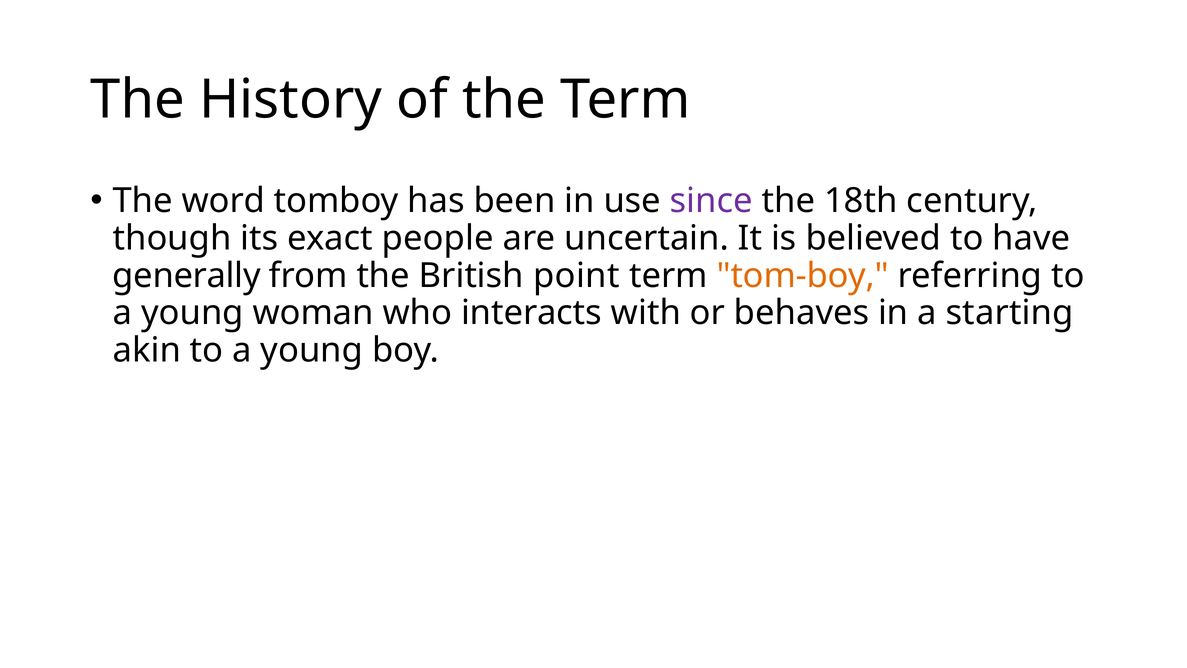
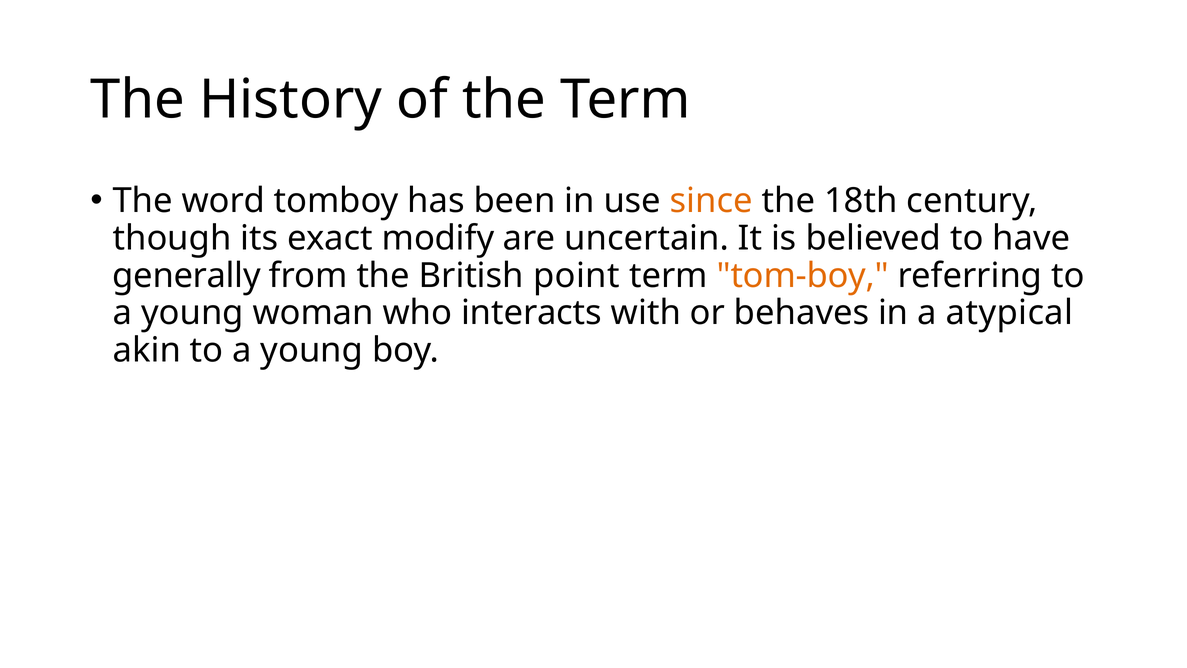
since colour: purple -> orange (711, 201)
people: people -> modify (438, 238)
starting: starting -> atypical (1010, 313)
